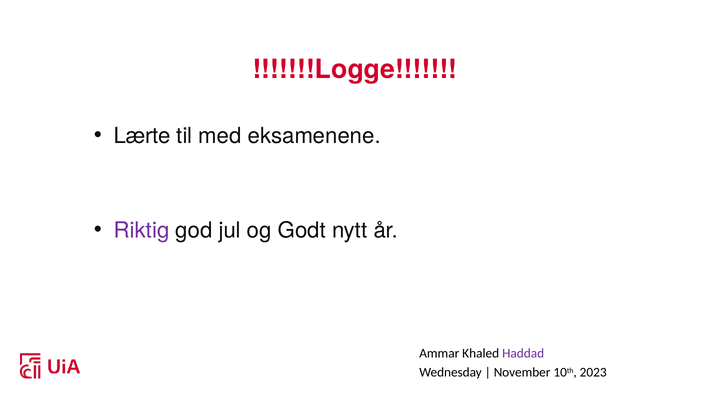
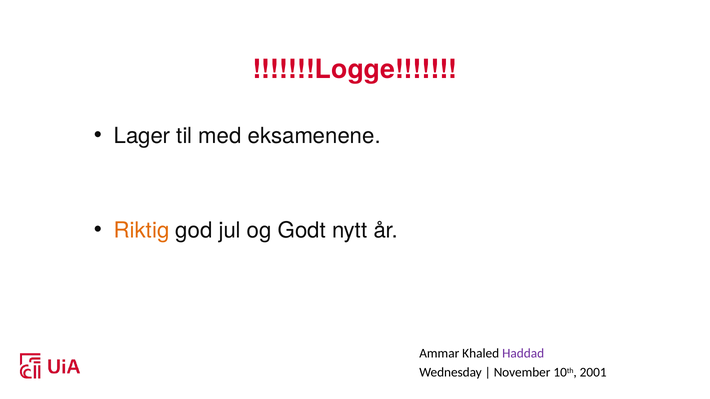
Lærte: Lærte -> Lager (142, 136)
Riktig colour: purple -> orange (142, 231)
2023: 2023 -> 2001 (593, 373)
